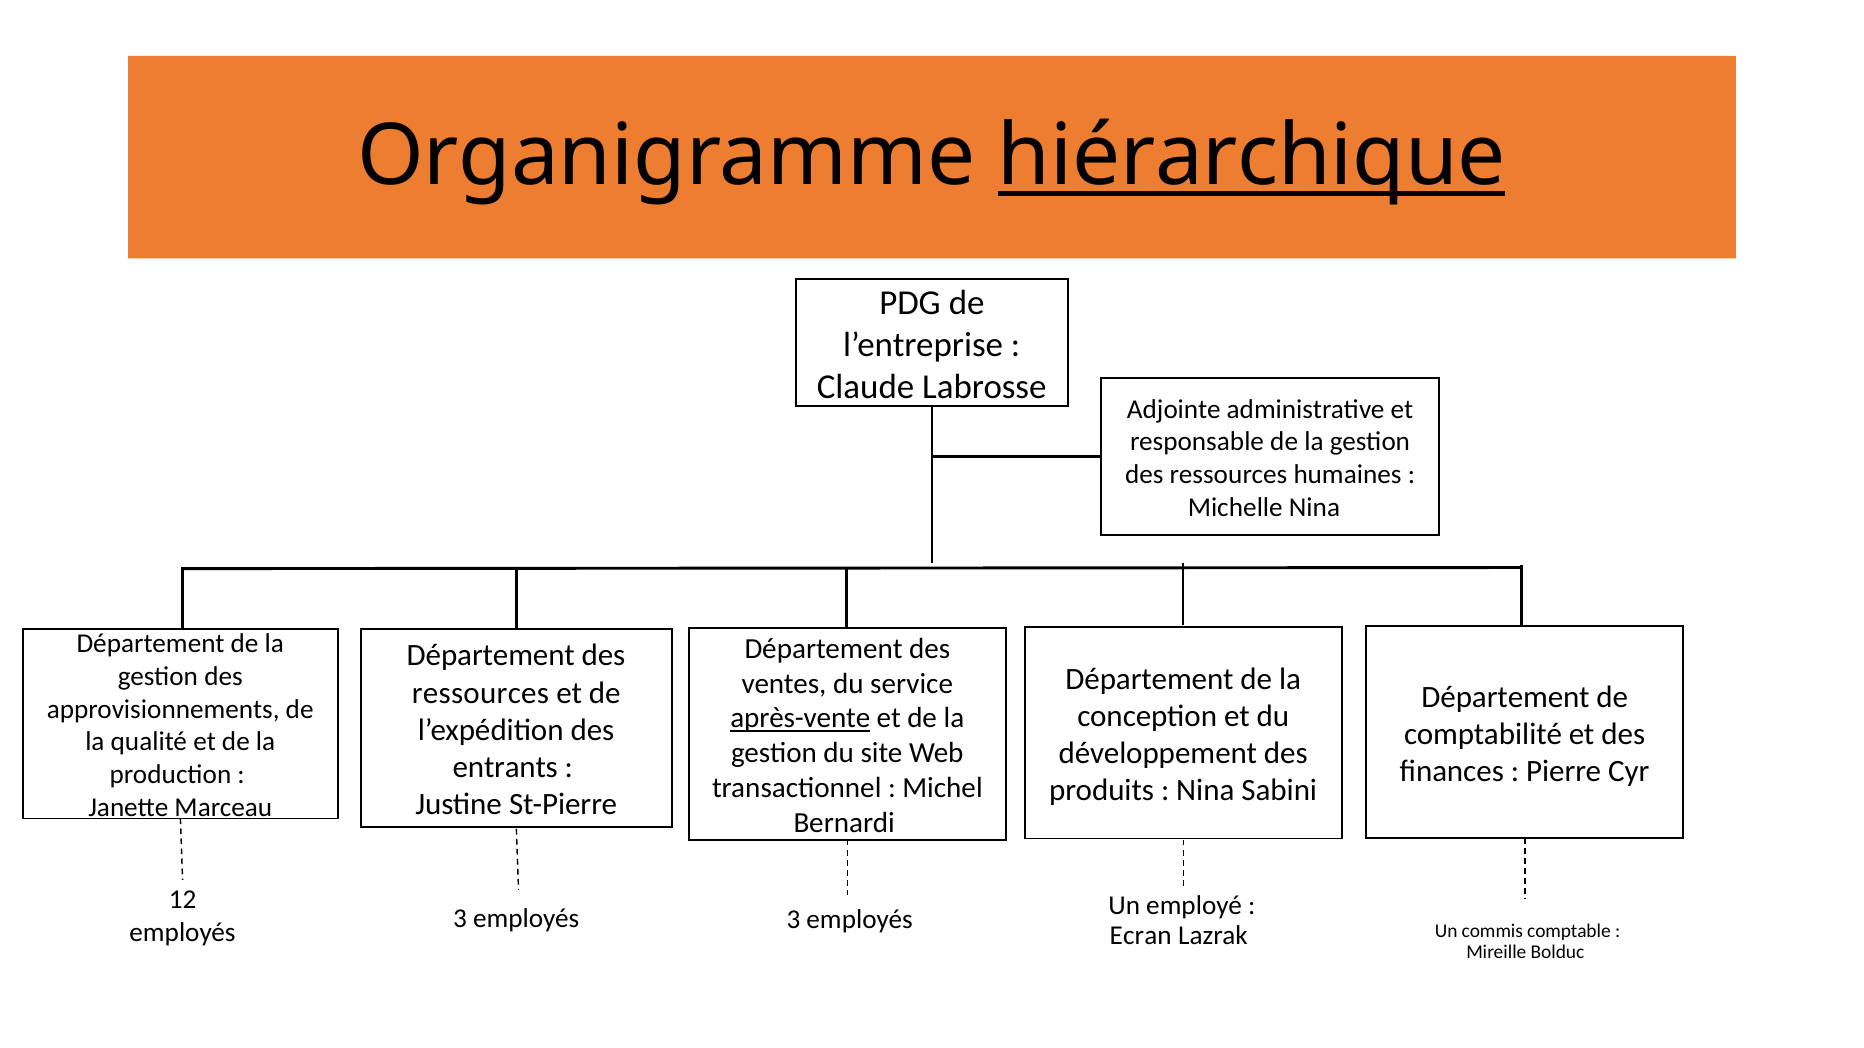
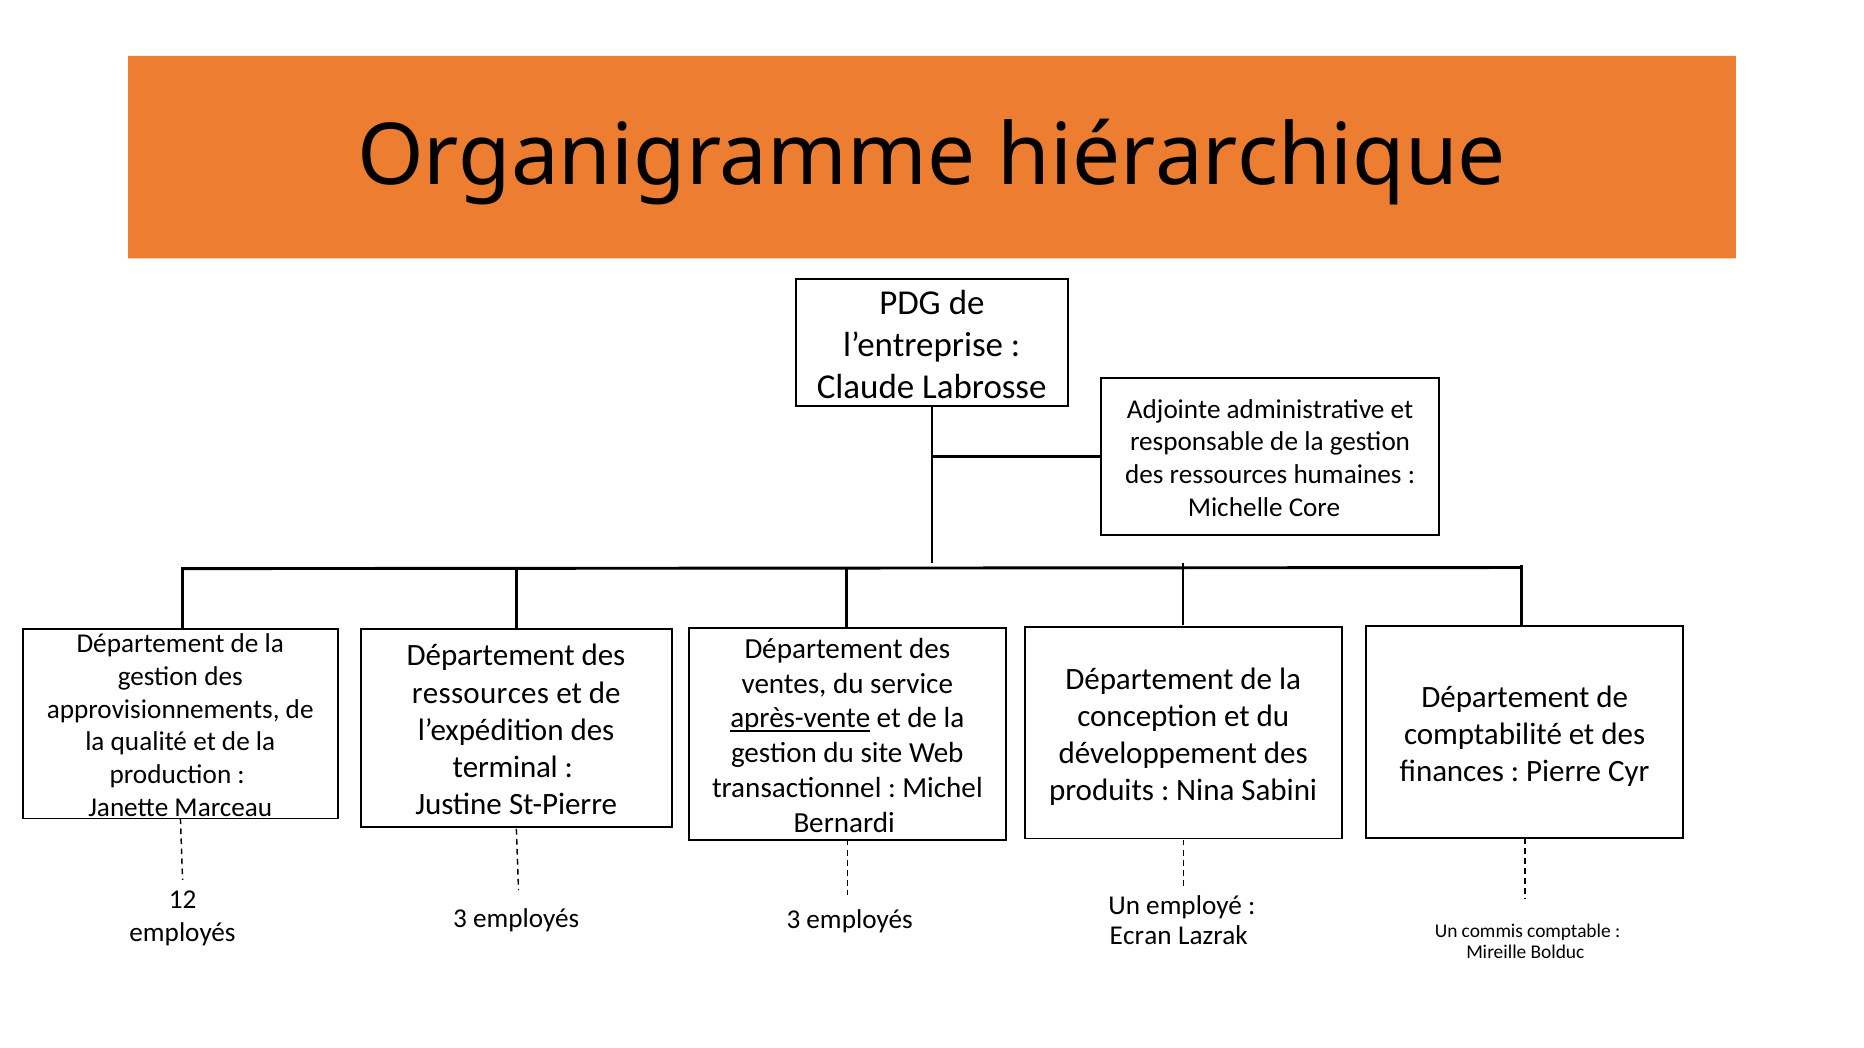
hiérarchique underline: present -> none (1252, 157)
Michelle Nina: Nina -> Core (1315, 507)
entrants: entrants -> terminal (505, 768)
